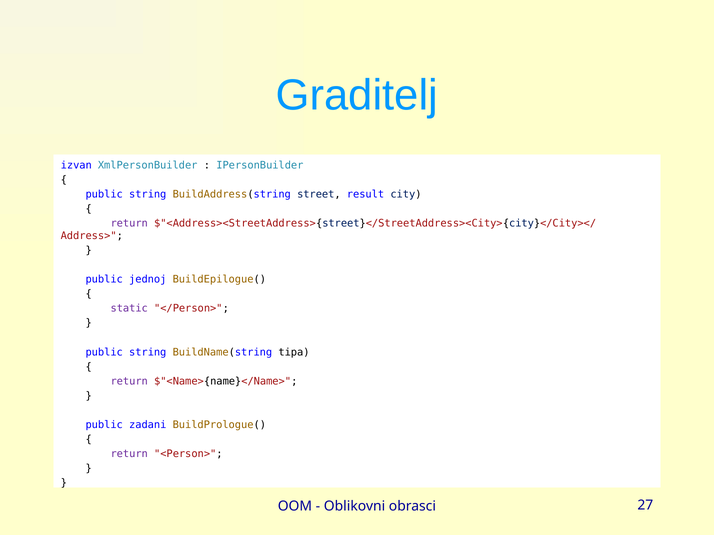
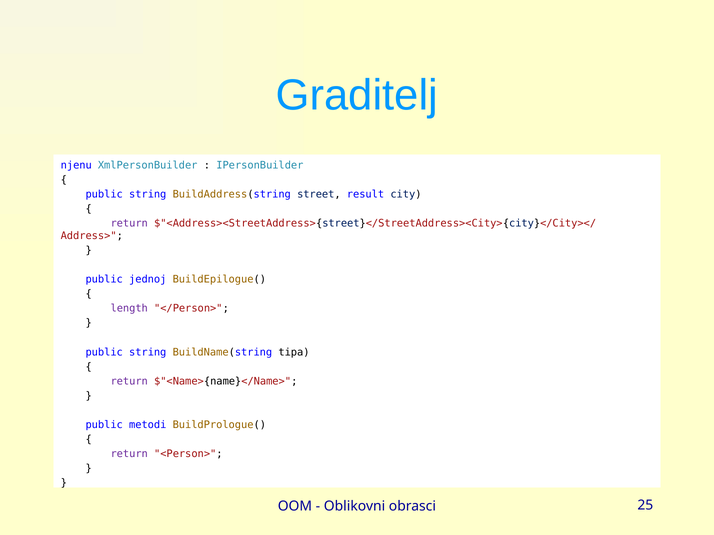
izvan: izvan -> njenu (76, 165)
static: static -> length (129, 309)
zadani: zadani -> metodi (148, 425)
27: 27 -> 25 (645, 506)
